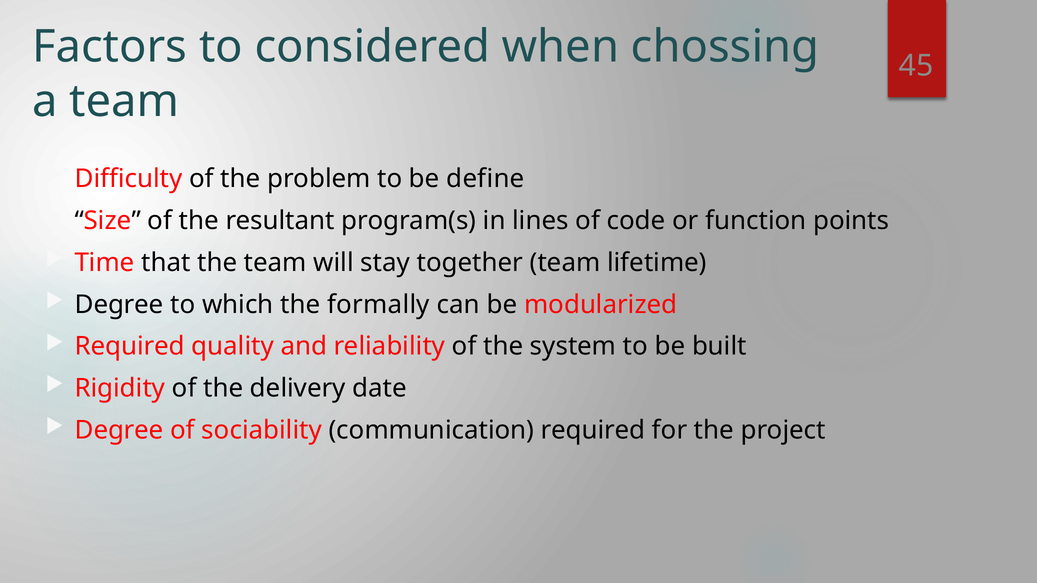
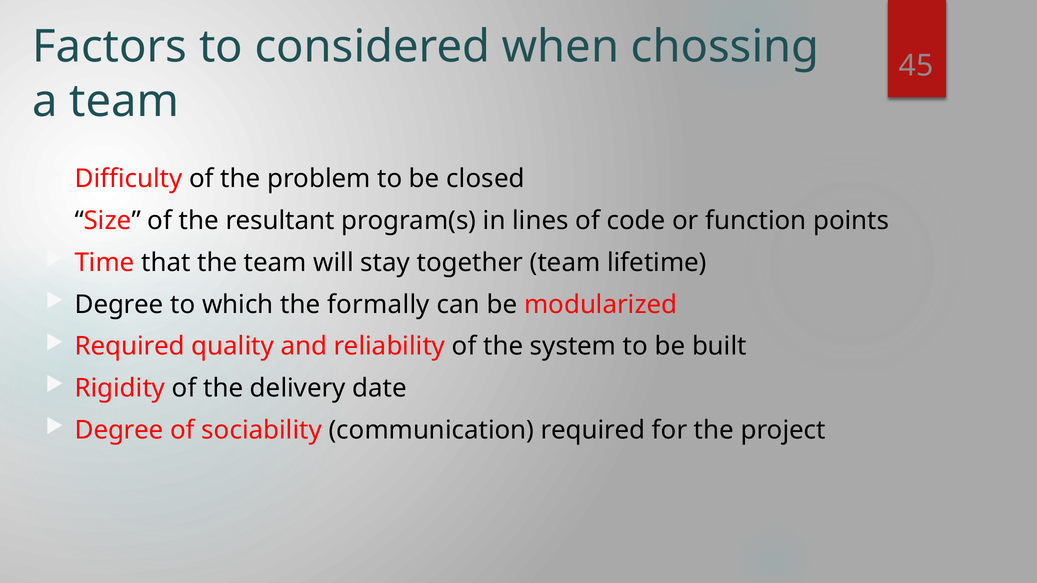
define: define -> closed (486, 179)
